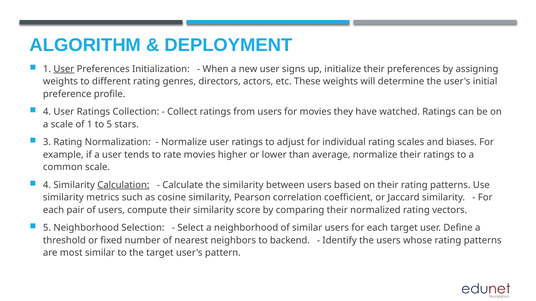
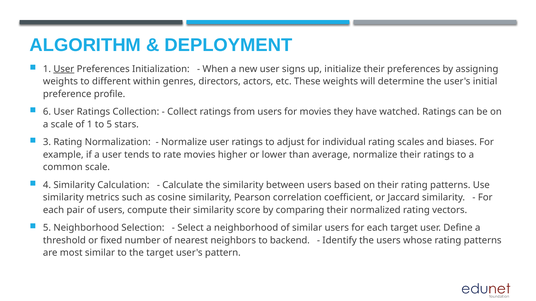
different rating: rating -> within (147, 82)
4: 4 -> 6 (47, 112)
Calculation underline: present -> none (123, 185)
